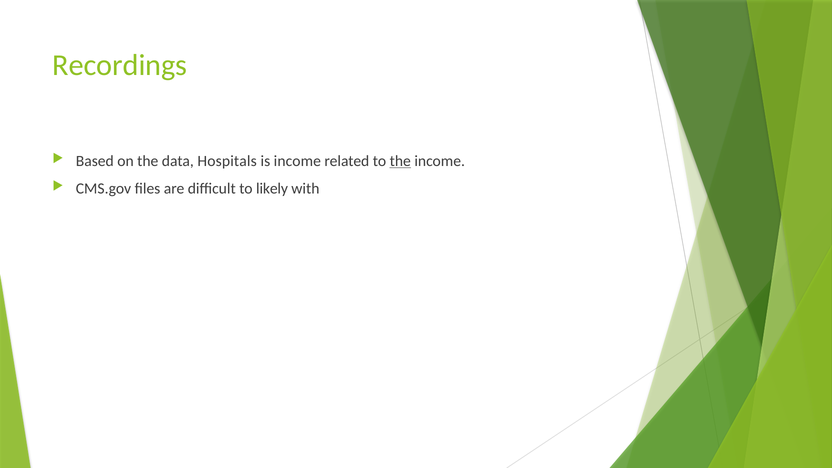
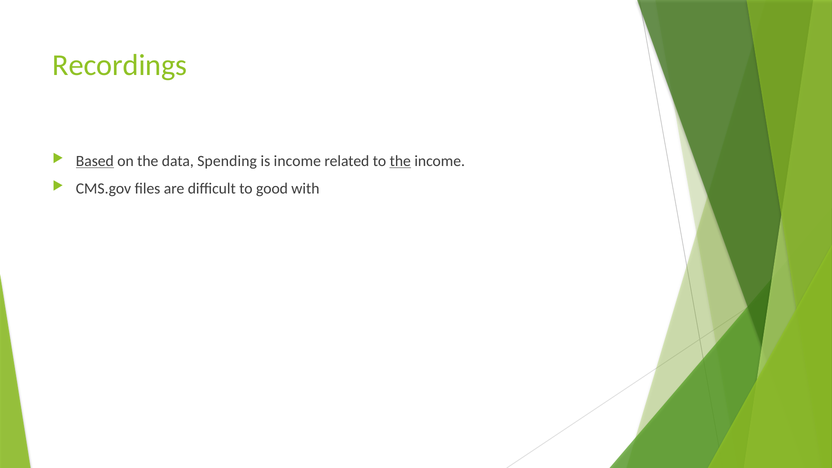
Based underline: none -> present (95, 161)
Hospitals: Hospitals -> Spending (227, 161)
likely: likely -> good (272, 188)
